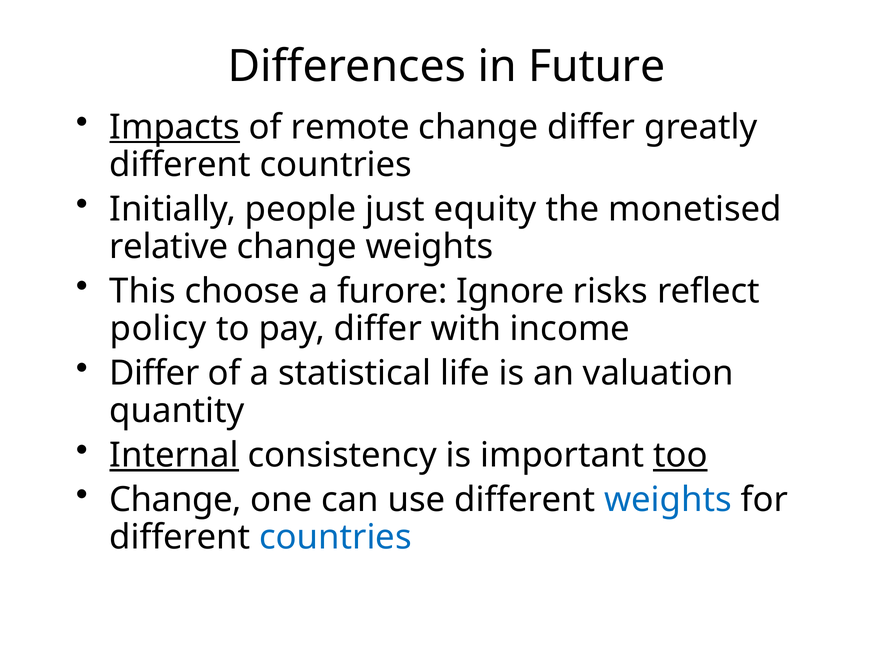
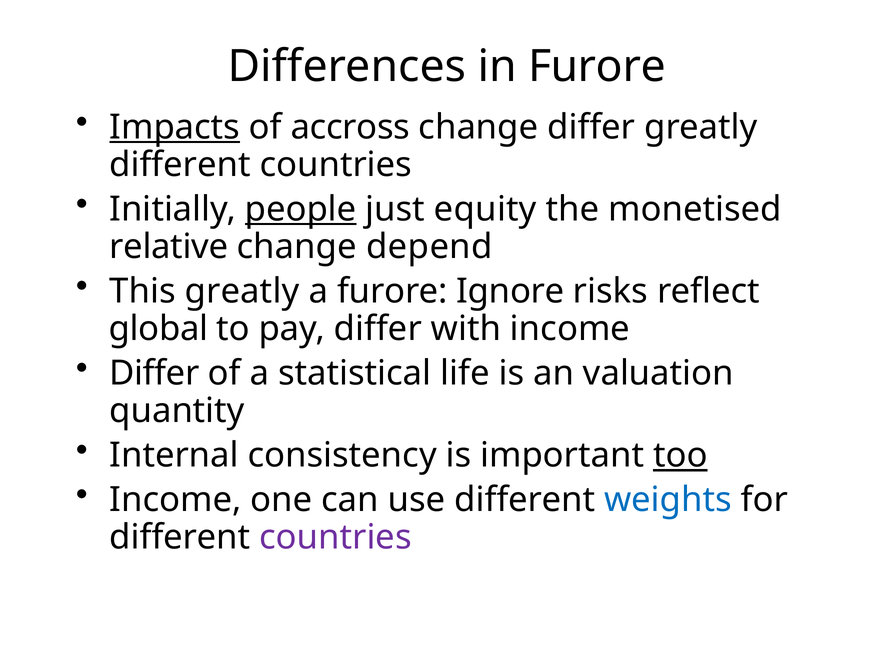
in Future: Future -> Furore (597, 66)
remote: remote -> accross (350, 127)
people underline: none -> present (301, 209)
change weights: weights -> depend (429, 247)
This choose: choose -> greatly (242, 291)
policy: policy -> global (158, 329)
Internal underline: present -> none (174, 455)
Change: Change -> Income (175, 500)
countries colour: blue -> purple (335, 537)
